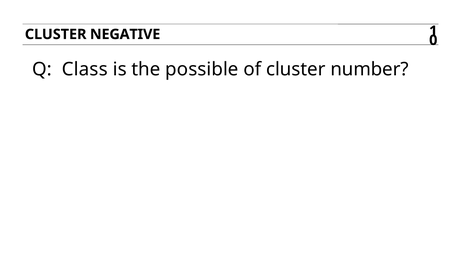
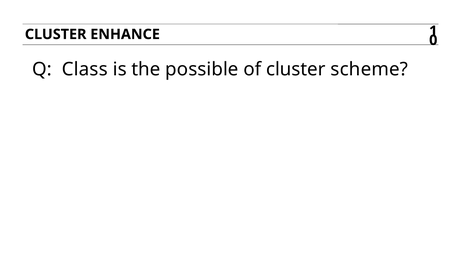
NEGATIVE: NEGATIVE -> ENHANCE (125, 34)
number: number -> scheme (369, 69)
